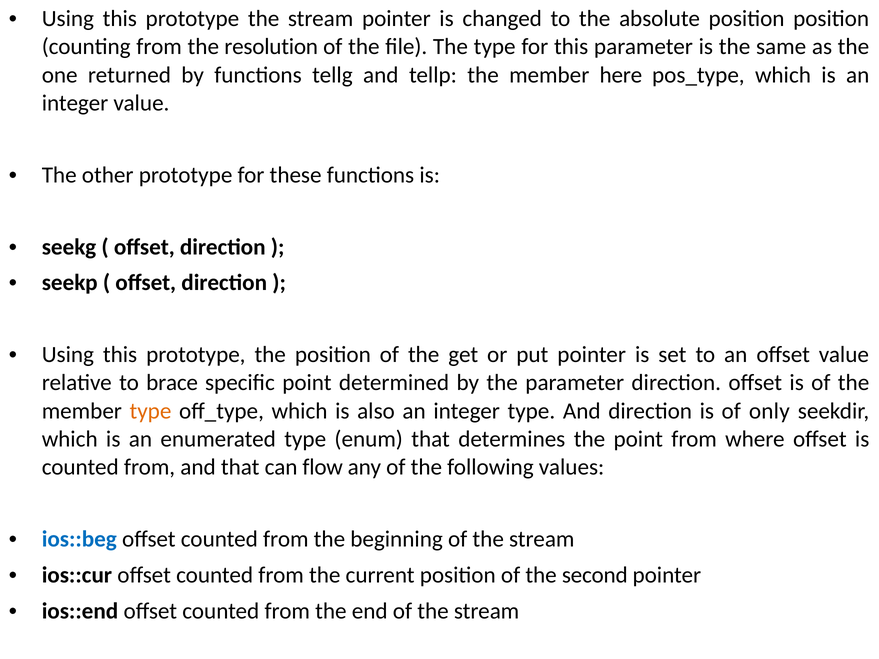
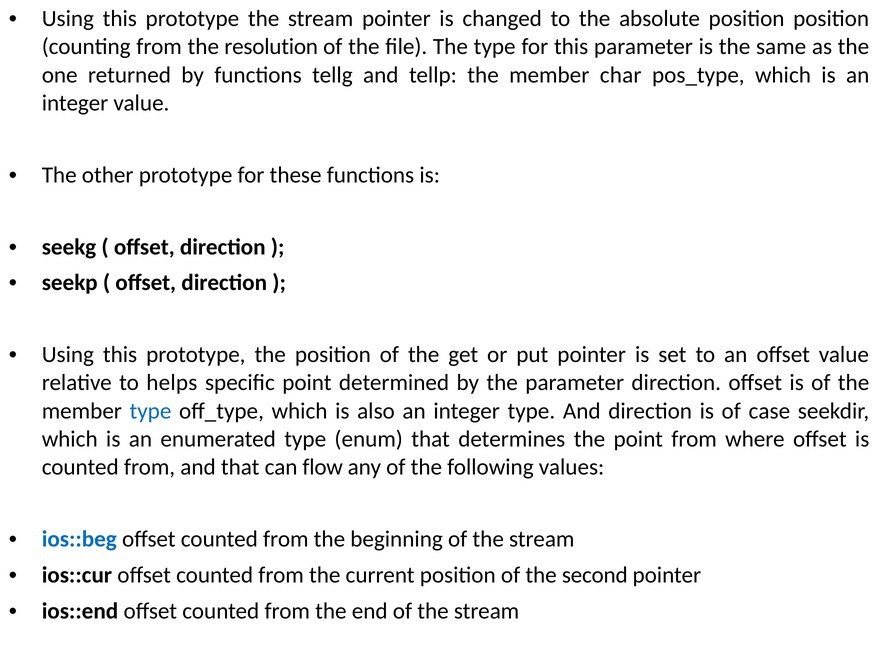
here: here -> char (621, 75)
brace: brace -> helps (172, 383)
type colour: orange -> blue (150, 411)
only: only -> case (769, 411)
